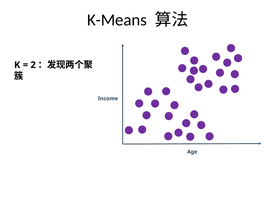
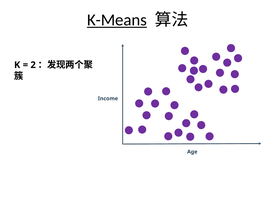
K-Means underline: none -> present (117, 20)
